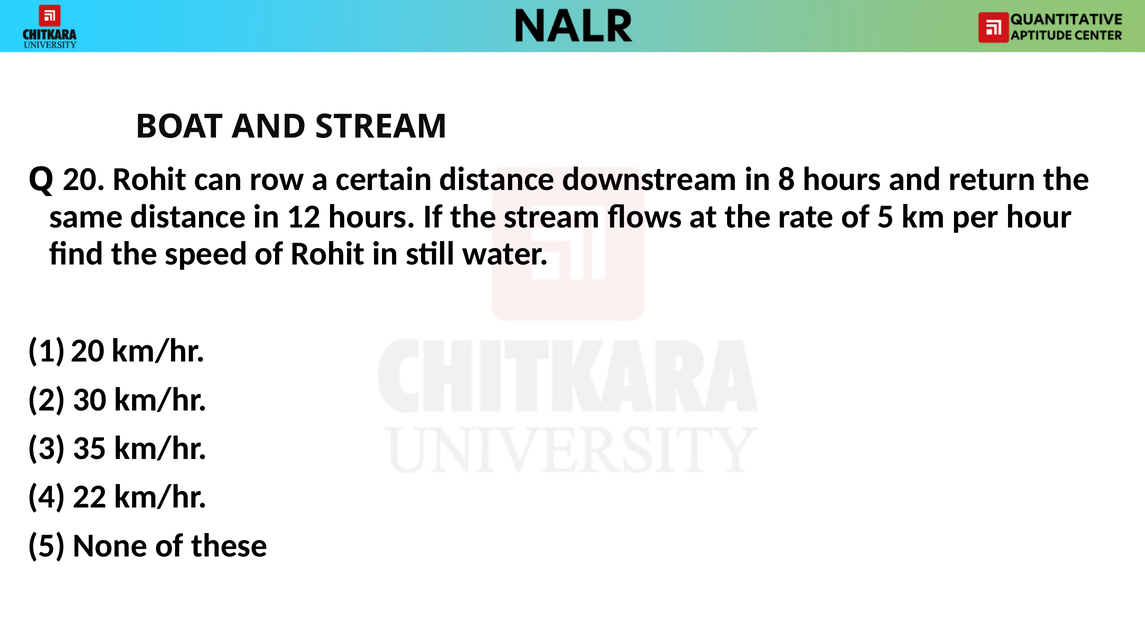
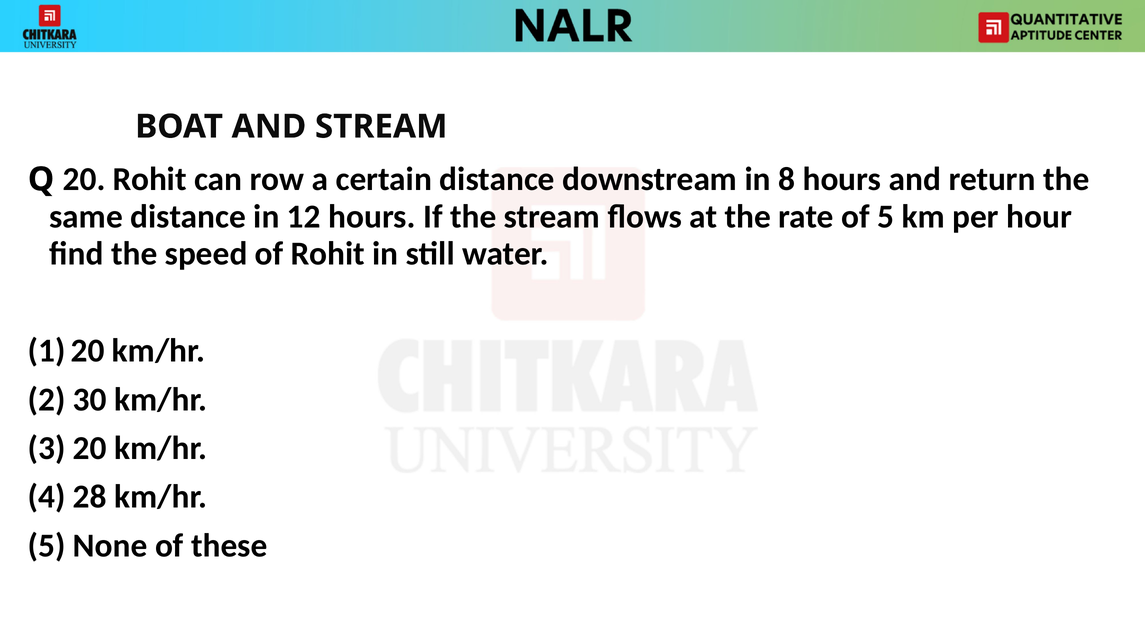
3 35: 35 -> 20 (90, 448)
22: 22 -> 28 (90, 497)
